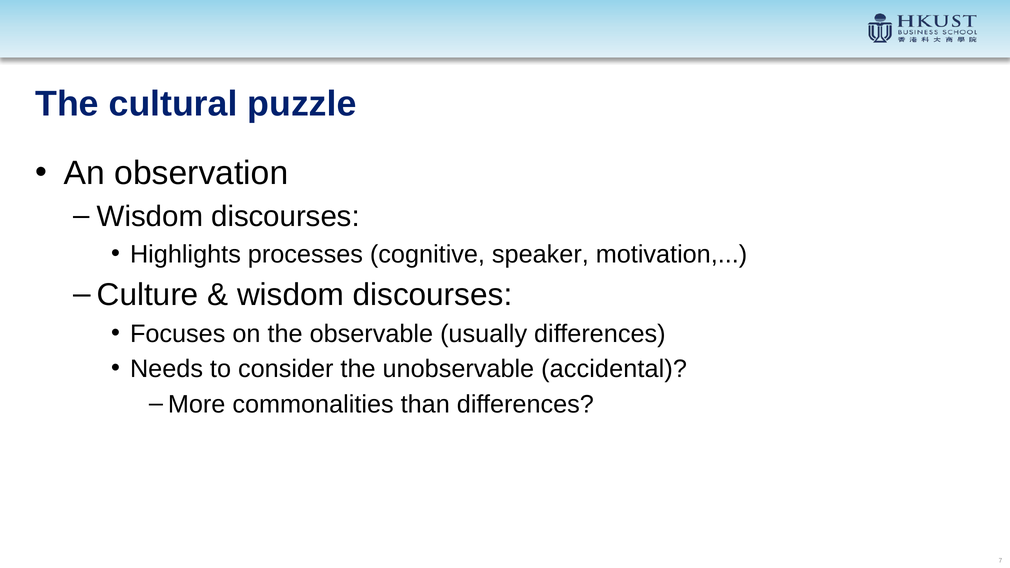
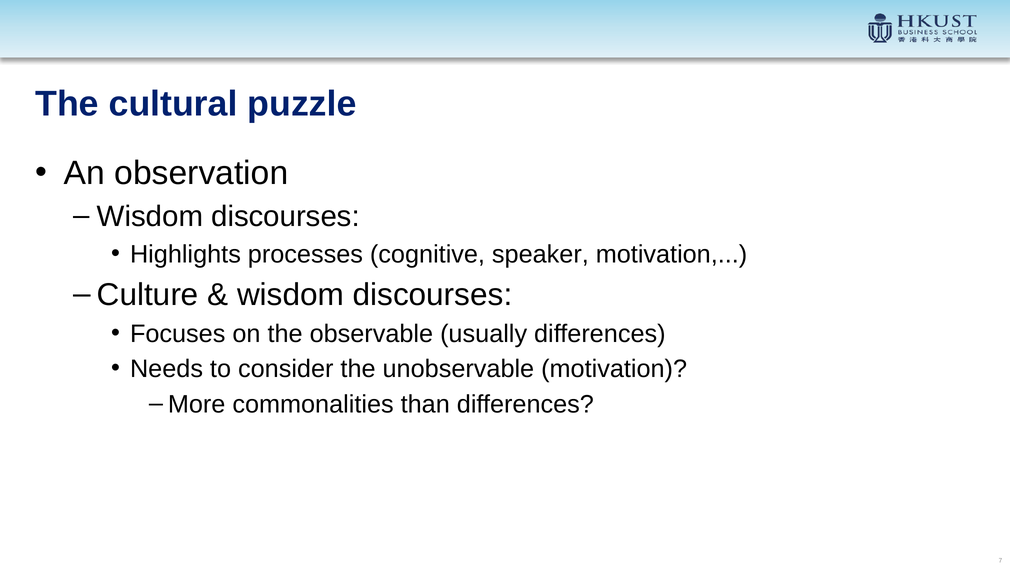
unobservable accidental: accidental -> motivation (614, 369)
